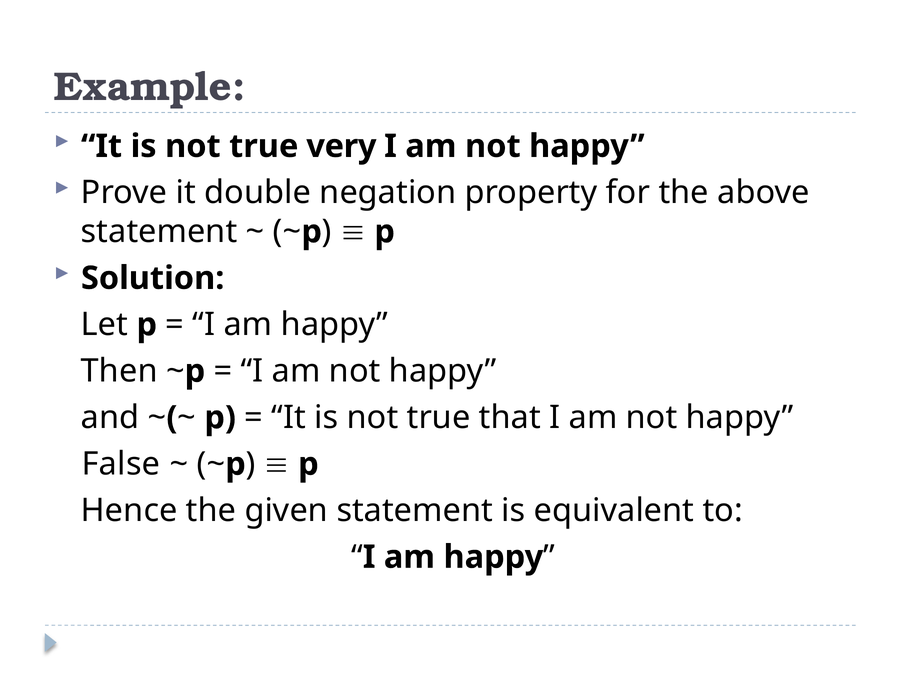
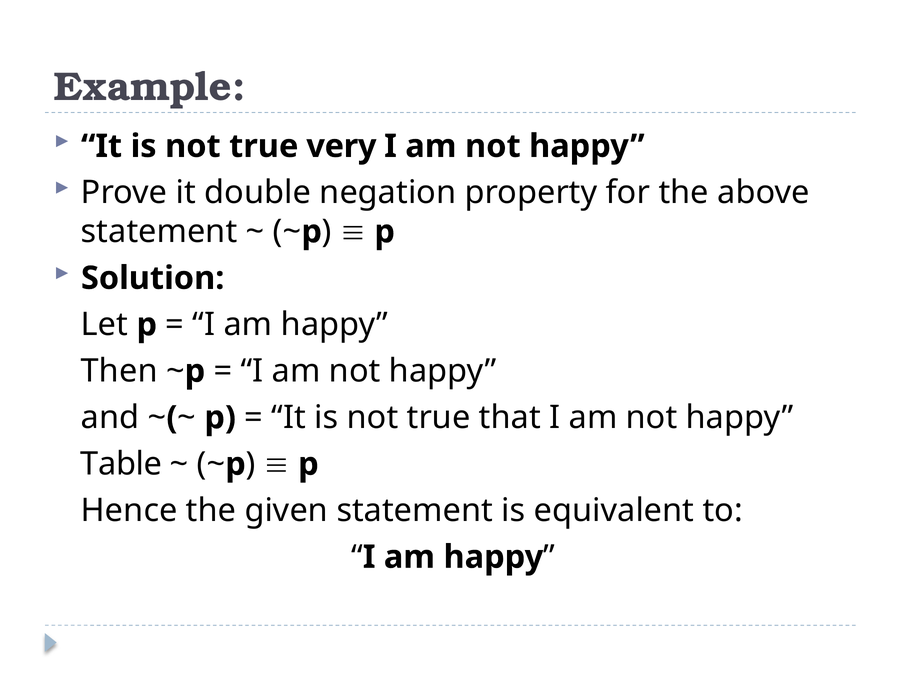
False: False -> Table (121, 465)
